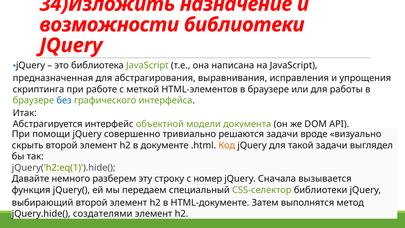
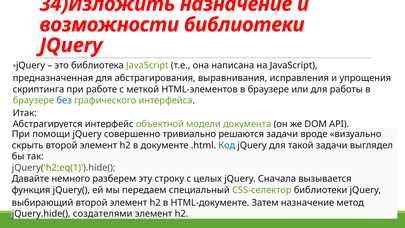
Код colour: orange -> blue (227, 145)
номер: номер -> целых (208, 179)
Затем выполнятся: выполнятся -> назначение (308, 202)
